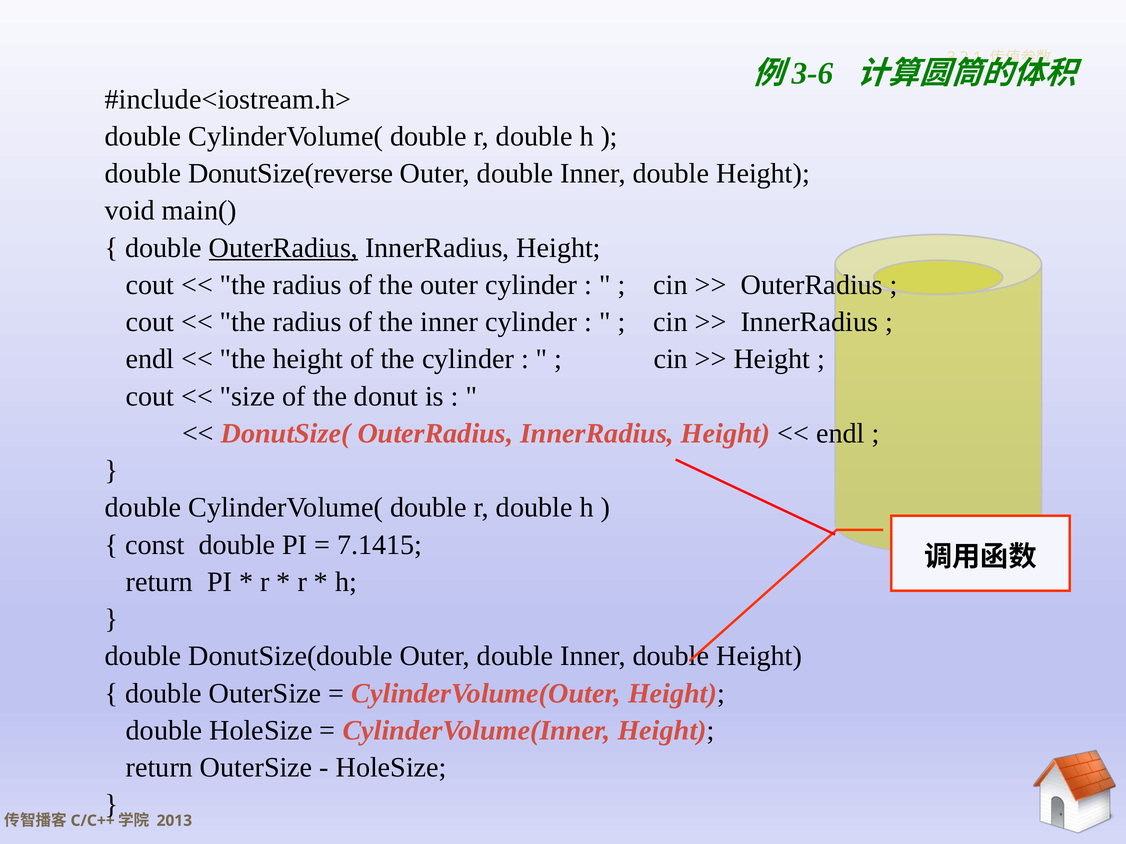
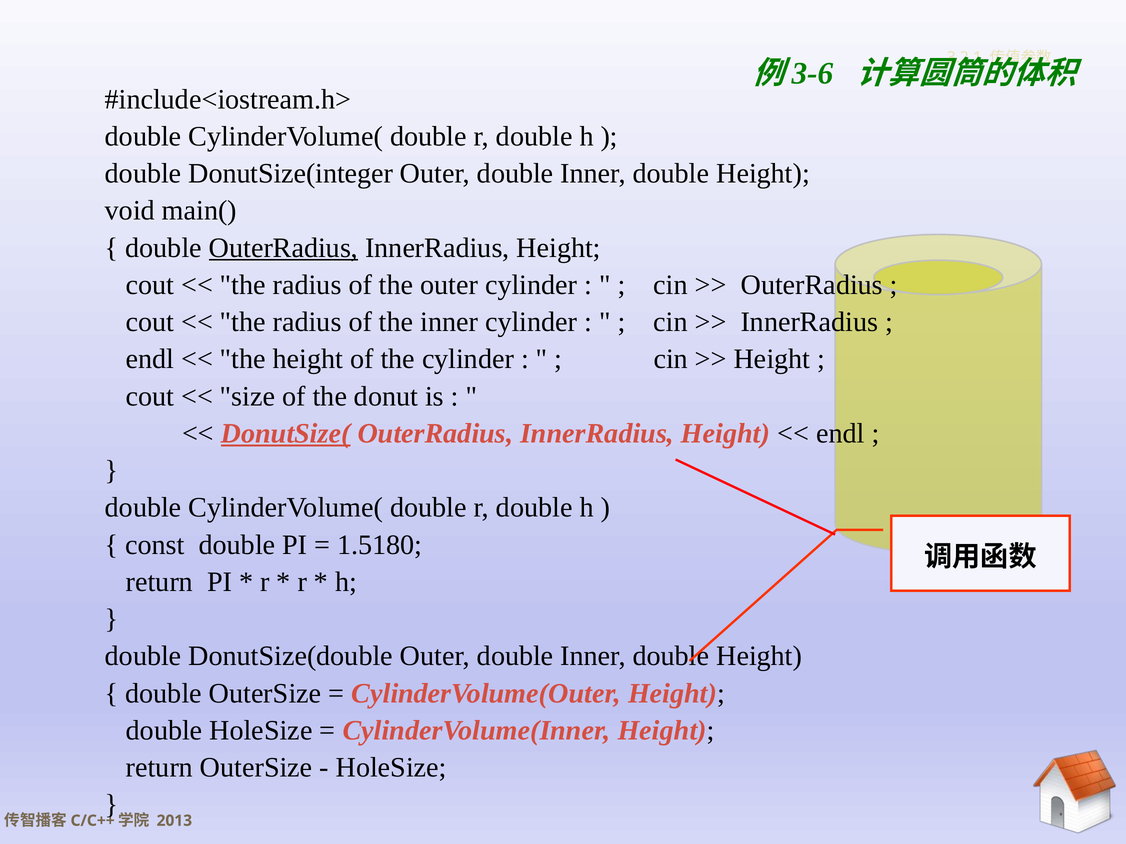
DonutSize(reverse: DonutSize(reverse -> DonutSize(integer (291, 174)
DonutSize( underline: none -> present (286, 434)
7.1415: 7.1415 -> 1.5180 (380, 545)
